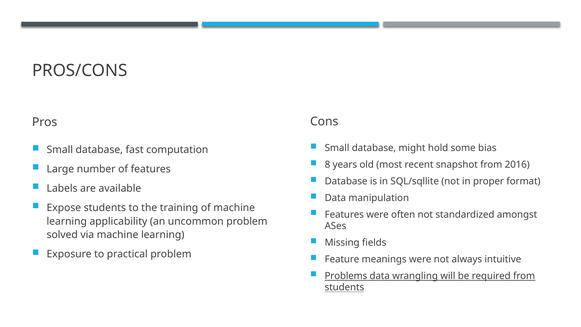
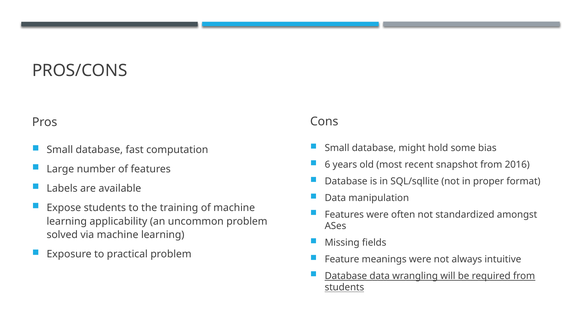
8: 8 -> 6 (327, 165)
Problems: Problems -> Database (346, 276)
